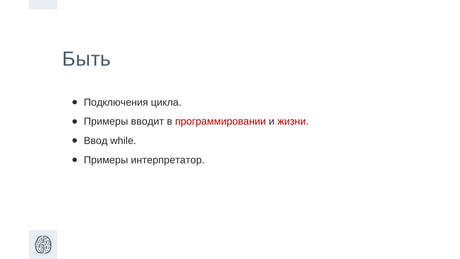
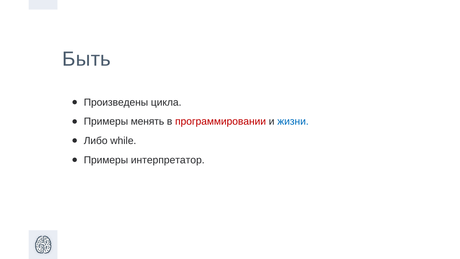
Подключения: Подключения -> Произведены (116, 102)
вводит: вводит -> менять (147, 121)
жизни colour: red -> blue (293, 121)
Ввод: Ввод -> Либо (96, 141)
